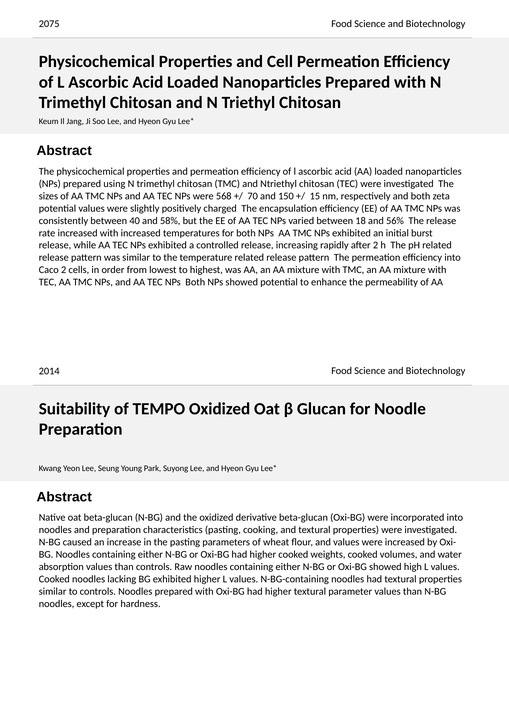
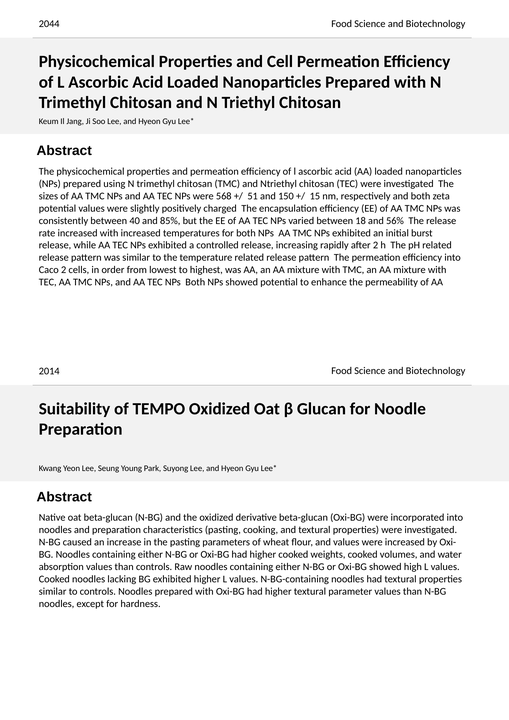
2075: 2075 -> 2044 (49, 24)
70: 70 -> 51 (253, 196)
58%: 58% -> 85% (170, 221)
